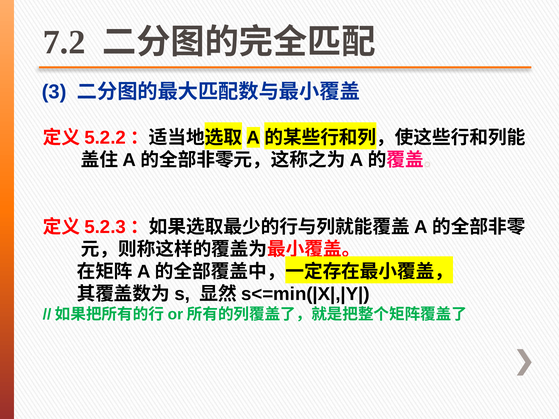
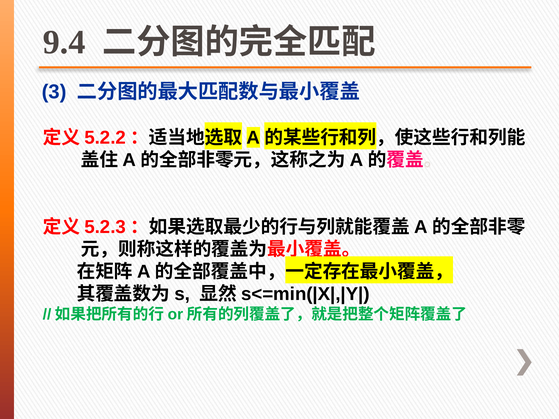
7.2: 7.2 -> 9.4 (64, 42)
